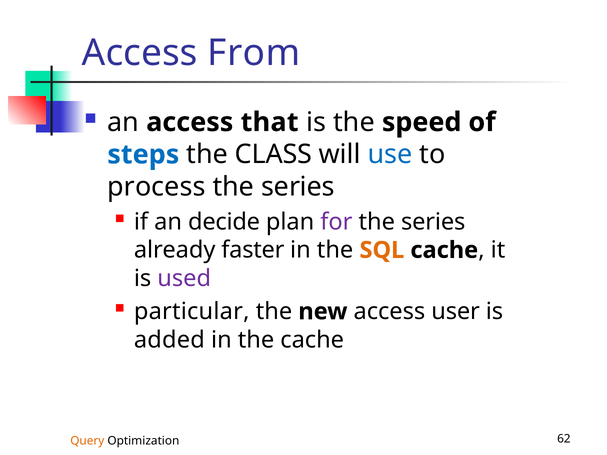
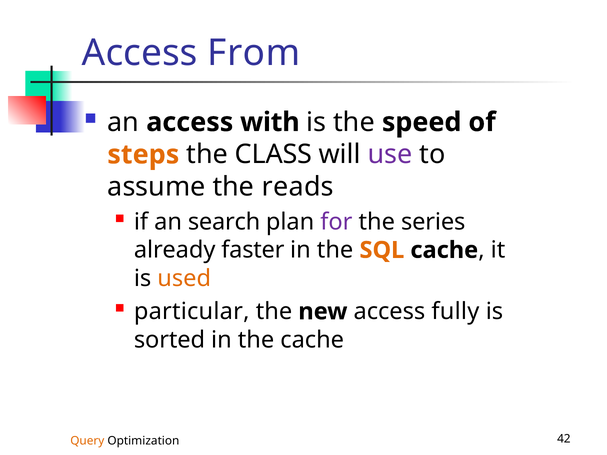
that: that -> with (270, 122)
steps colour: blue -> orange (143, 155)
use colour: blue -> purple (390, 155)
process: process -> assume (156, 187)
series: series -> reads (298, 187)
decide: decide -> search (224, 222)
used colour: purple -> orange (184, 279)
user: user -> fully (455, 312)
added: added -> sorted (169, 340)
62: 62 -> 42 (564, 439)
